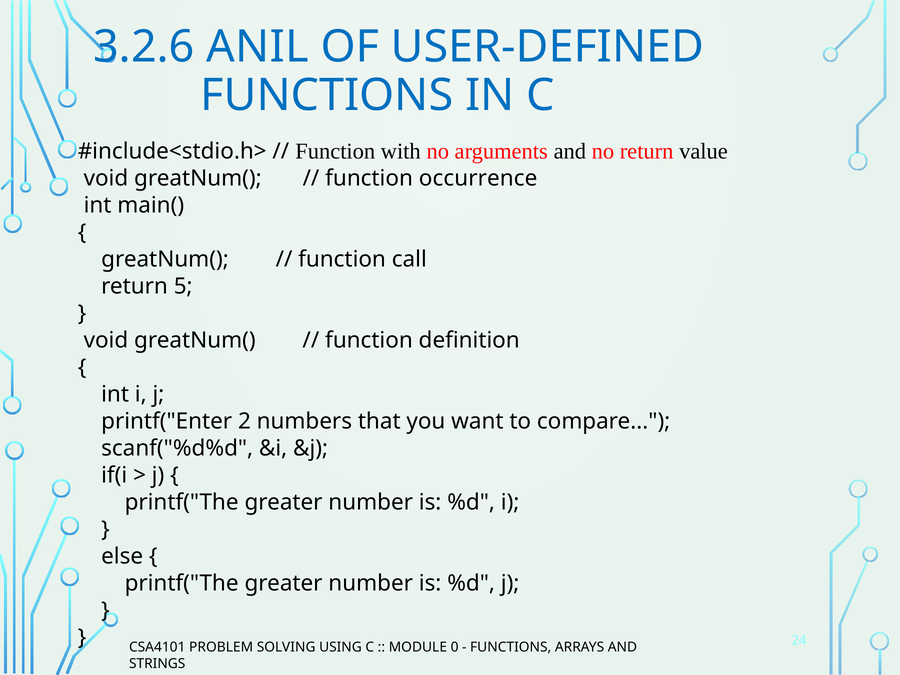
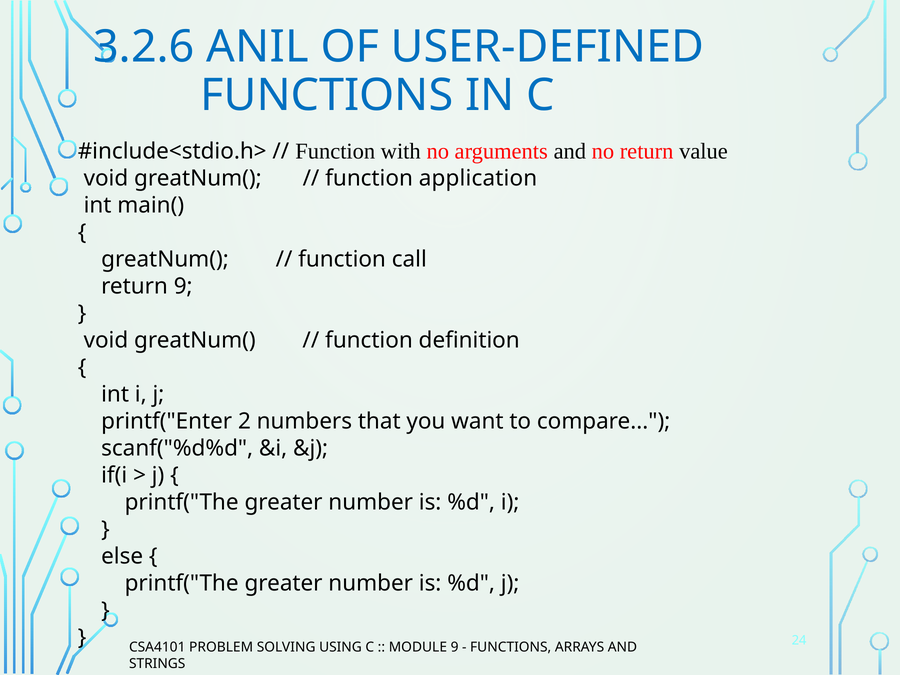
occurrence: occurrence -> application (478, 178)
return 5: 5 -> 9 (183, 286)
MODULE 0: 0 -> 9 (455, 647)
